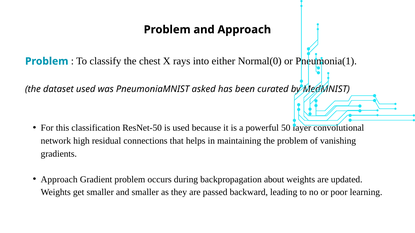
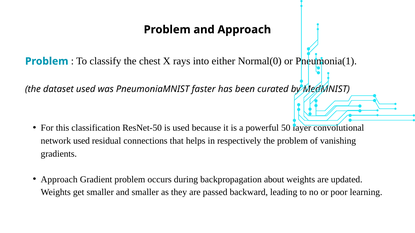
asked: asked -> faster (204, 89)
network high: high -> used (81, 141)
maintaining: maintaining -> respectively (239, 141)
